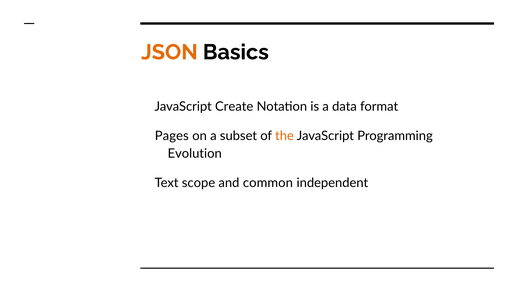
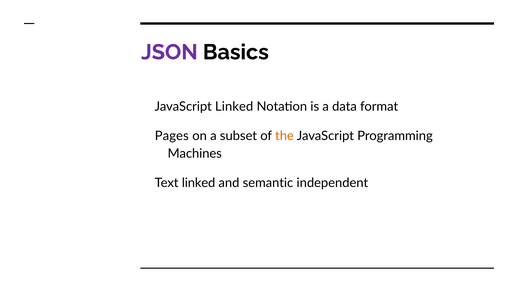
JSON colour: orange -> purple (169, 52)
JavaScript Create: Create -> Linked (234, 107)
Evolution: Evolution -> Machines (195, 154)
Text scope: scope -> linked (199, 183)
common: common -> semantic (268, 183)
